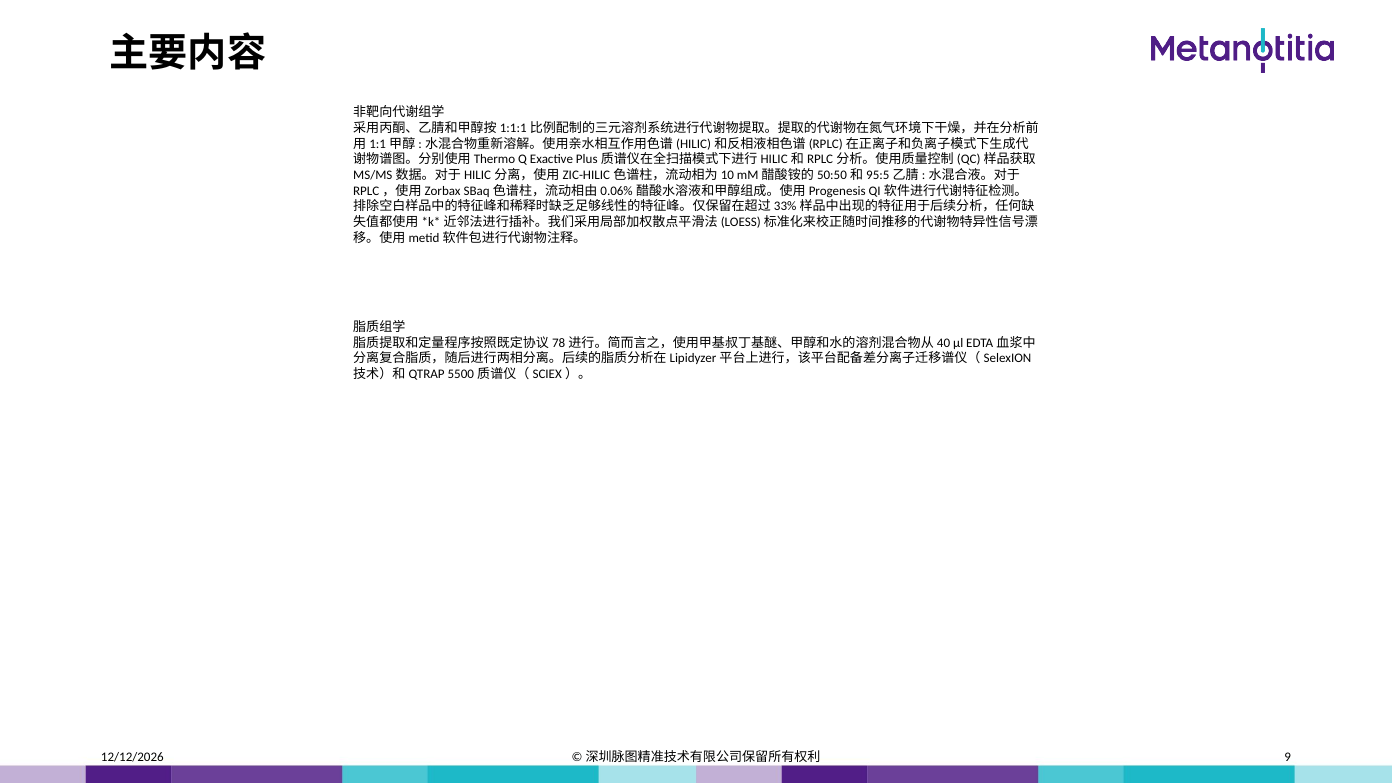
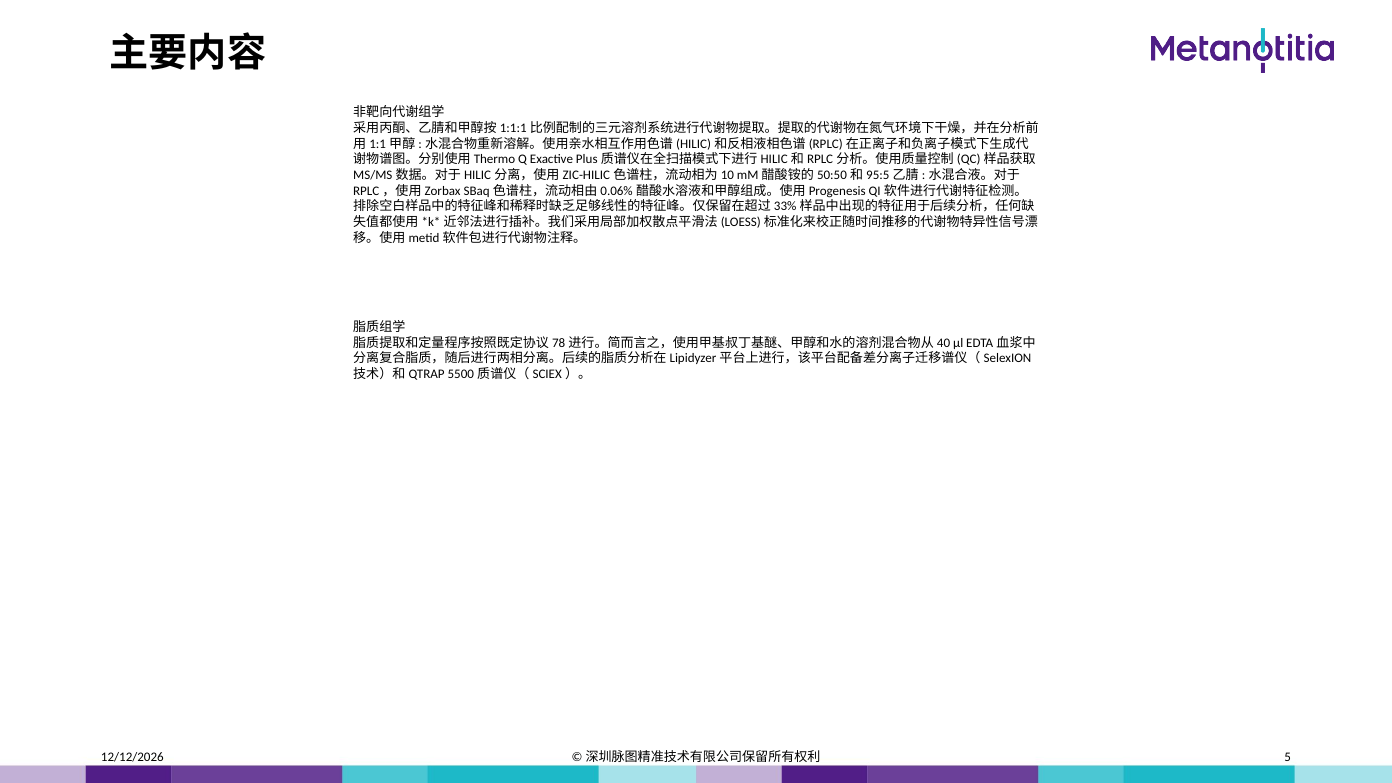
9: 9 -> 5 (1288, 757)
